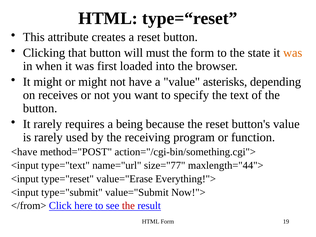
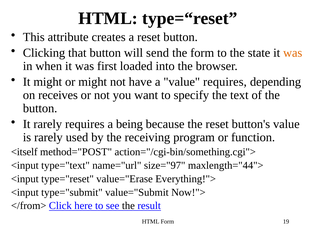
must: must -> send (158, 53)
value asterisks: asterisks -> requires (225, 82)
<have: <have -> <itself (24, 152)
size="77: size="77 -> size="97 (165, 165)
the colour: red -> black (128, 206)
